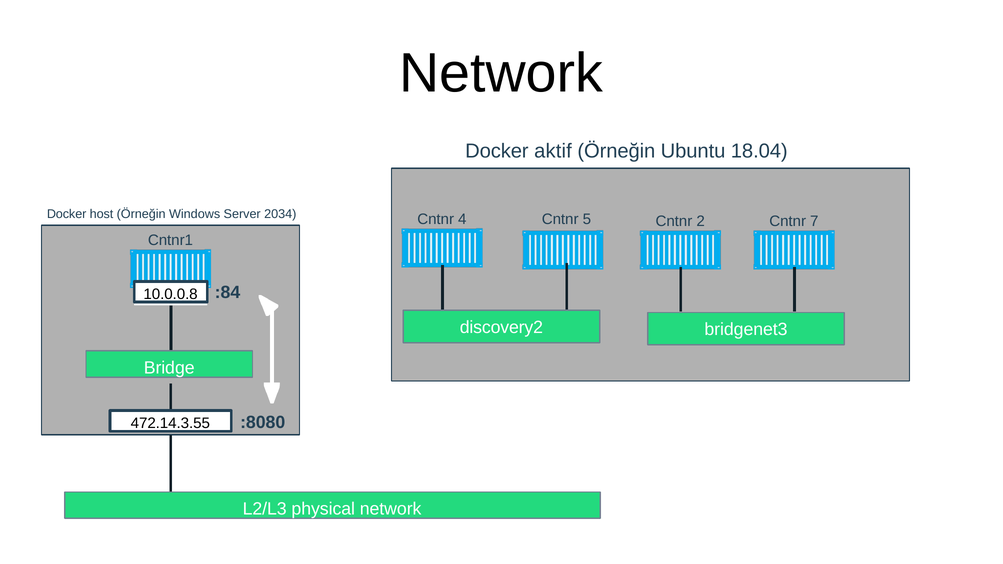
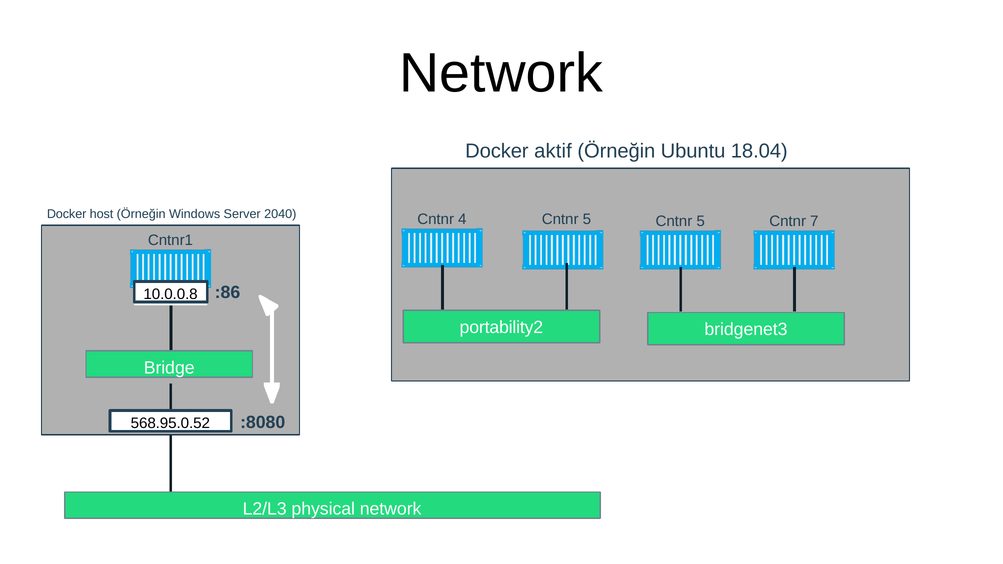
2034: 2034 -> 2040 (280, 214)
5 Cntnr 2: 2 -> 5 (701, 221)
:84: :84 -> :86 (227, 293)
discovery2: discovery2 -> portability2 (501, 327)
472.14.3.55: 472.14.3.55 -> 568.95.0.52 (170, 423)
